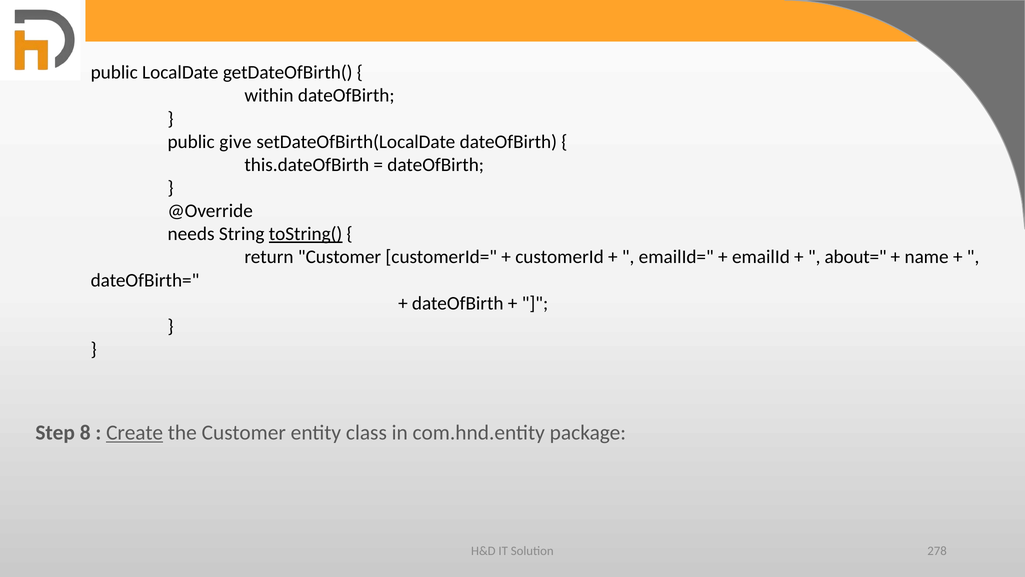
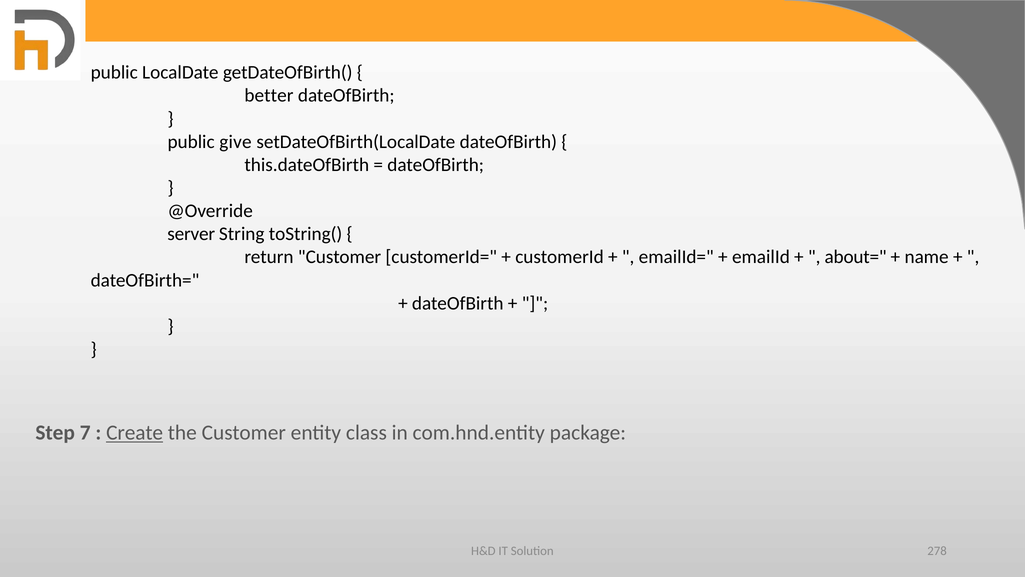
within: within -> better (269, 96)
needs: needs -> server (191, 234)
toString( underline: present -> none (306, 234)
8: 8 -> 7 (85, 432)
